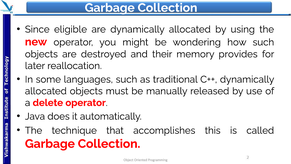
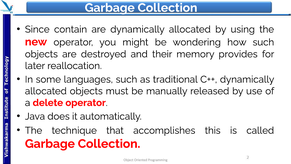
eligible: eligible -> contain (71, 29)
